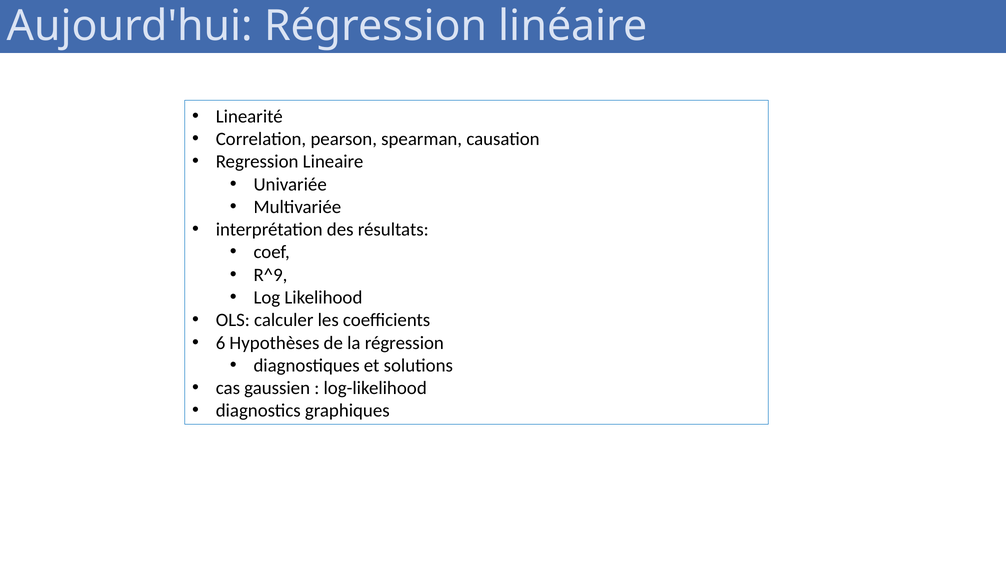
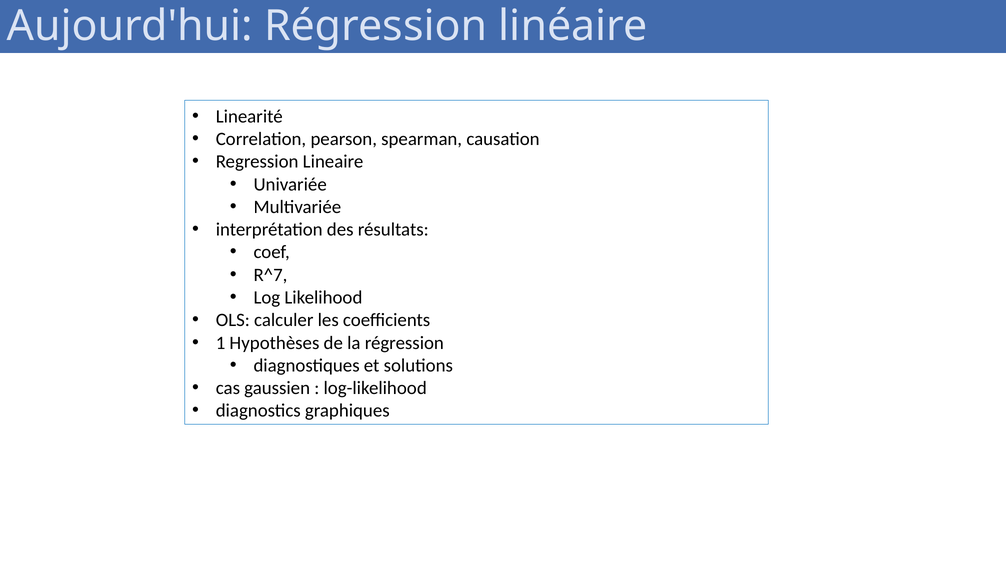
R^9: R^9 -> R^7 (270, 275)
6: 6 -> 1 (221, 343)
